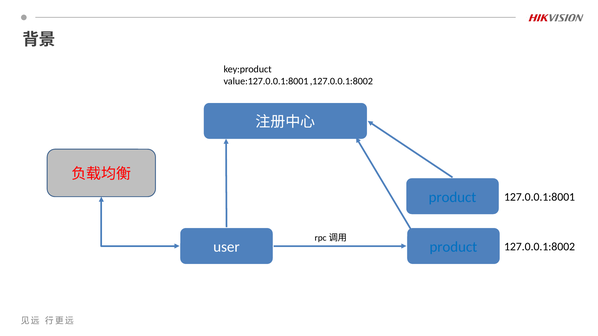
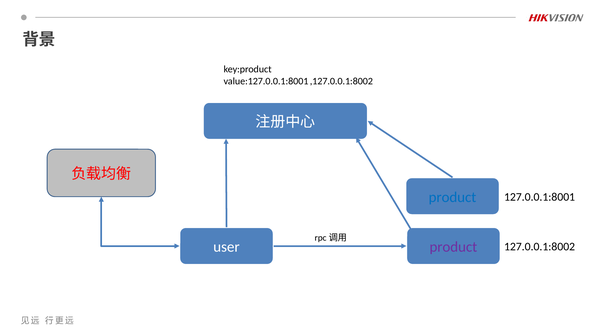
product colour: blue -> purple (453, 247)
